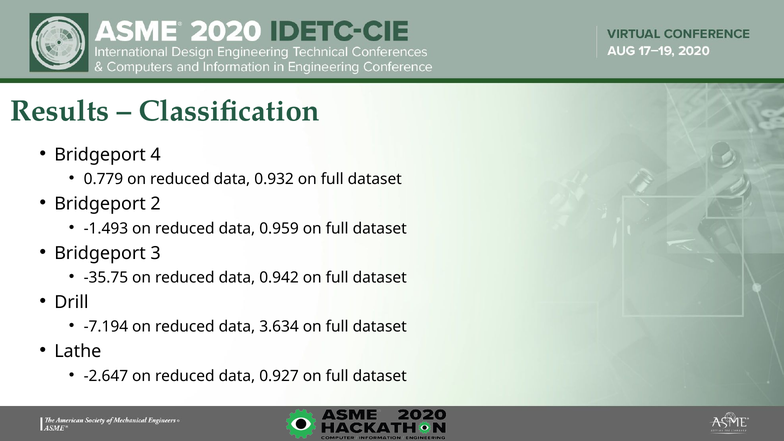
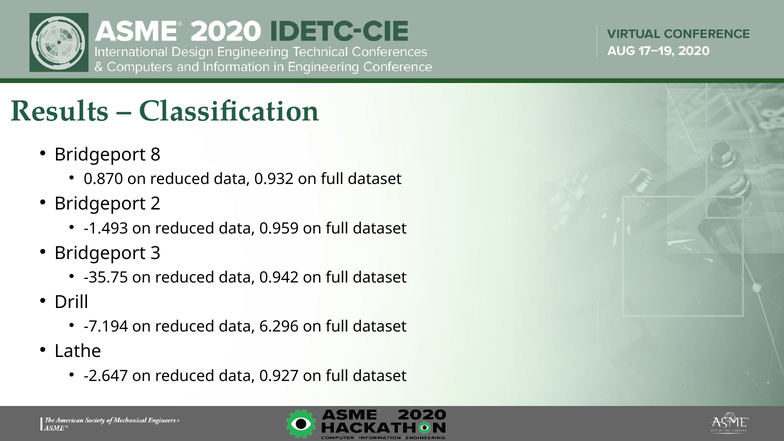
4: 4 -> 8 (156, 155)
0.779: 0.779 -> 0.870 (103, 179)
3.634: 3.634 -> 6.296 (279, 327)
